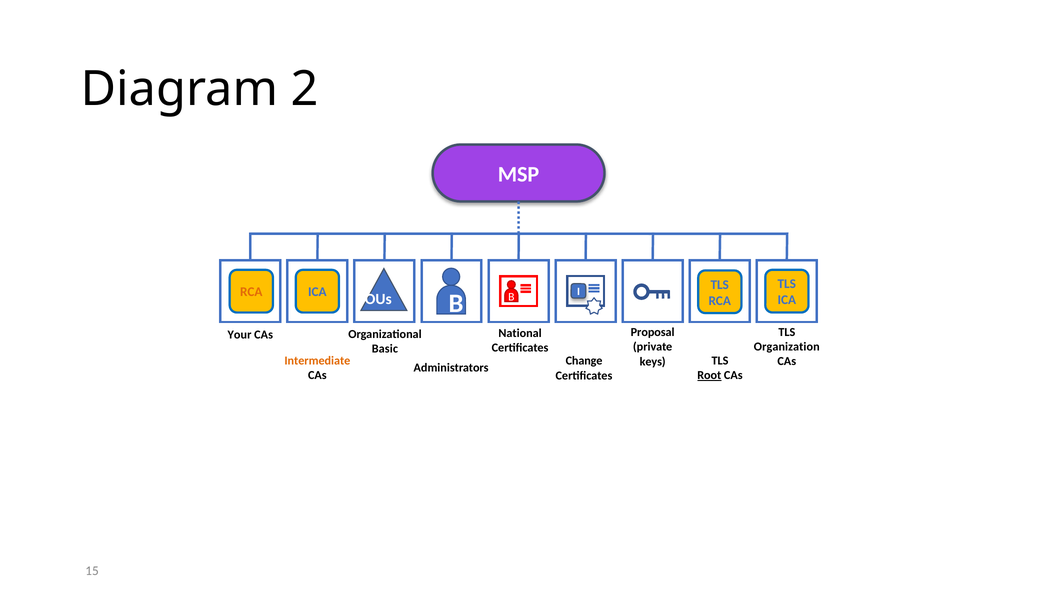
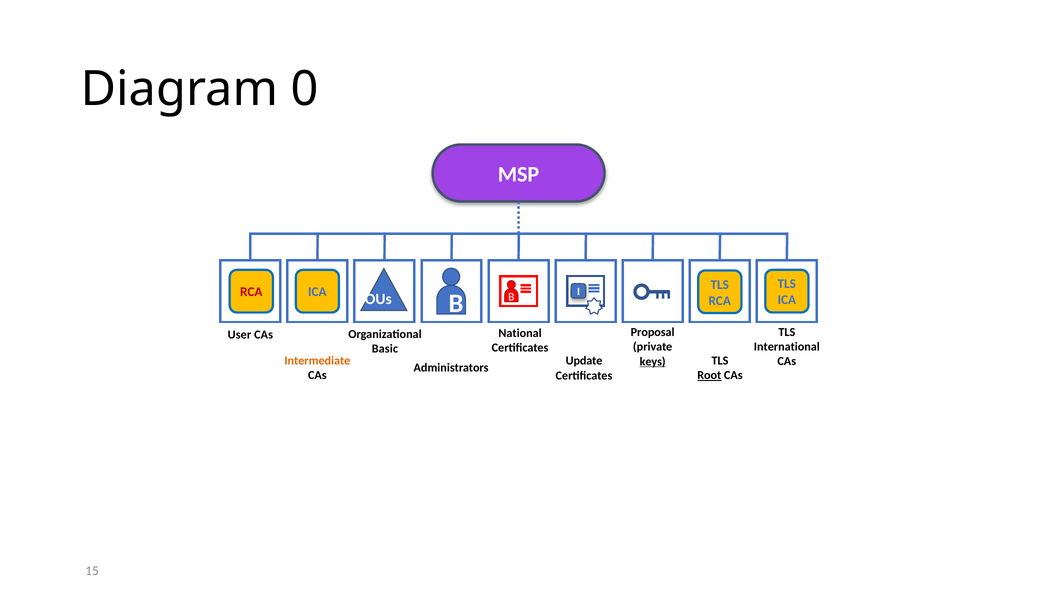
2: 2 -> 0 (305, 89)
RCA colour: orange -> red (251, 292)
Your: Your -> User (240, 335)
Organization: Organization -> International (787, 346)
Change: Change -> Update (584, 360)
keys underline: none -> present (653, 361)
